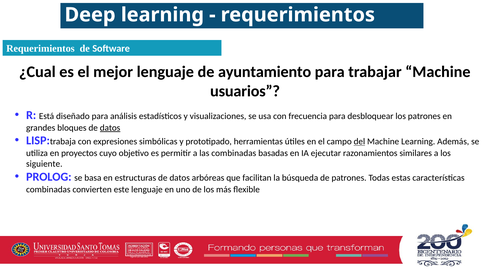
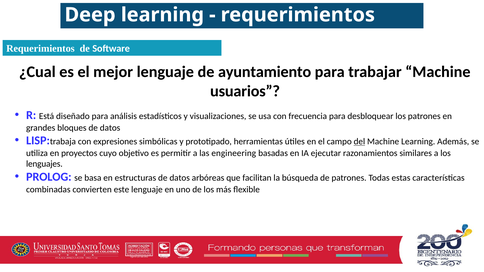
datos underline: present -> none (110, 128)
las combinadas: combinadas -> engineering (234, 153)
siguiente: siguiente -> lenguajes (44, 164)
